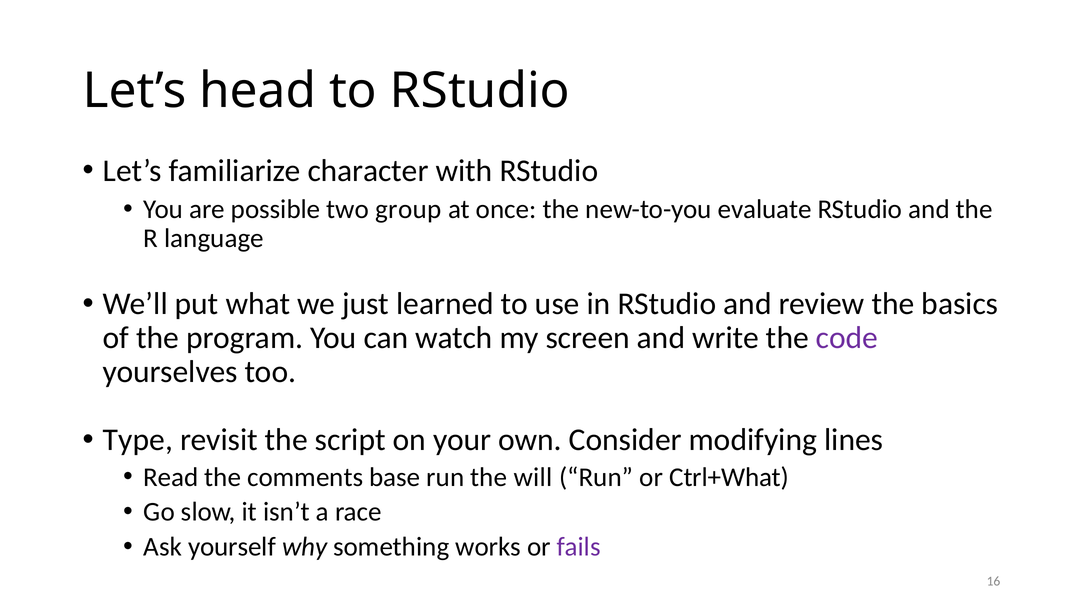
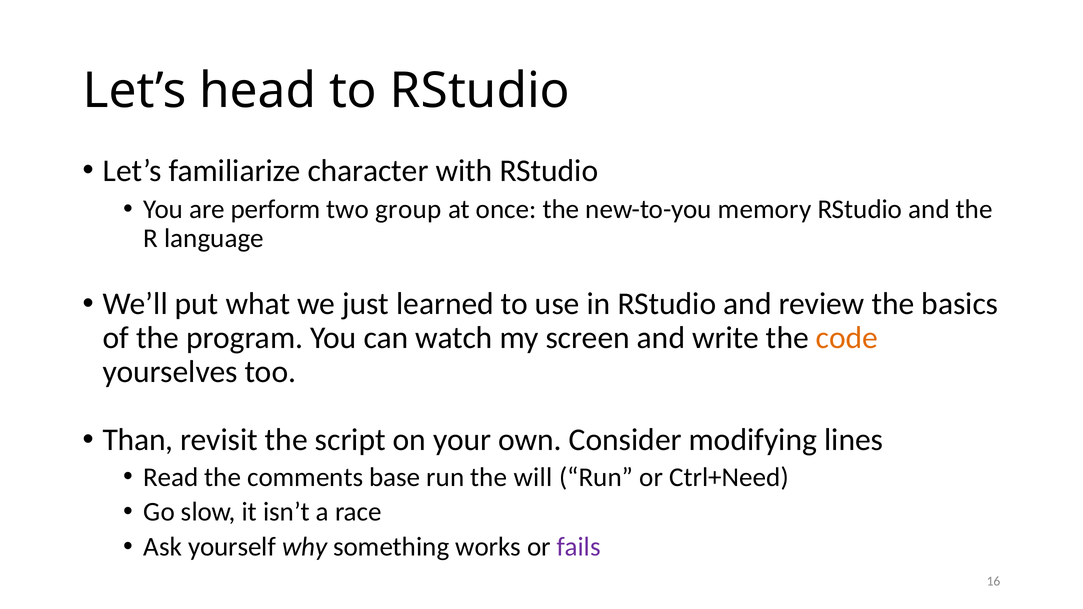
possible: possible -> perform (276, 209)
evaluate: evaluate -> memory (765, 209)
code colour: purple -> orange (847, 338)
Type: Type -> Than (138, 440)
Ctrl+What: Ctrl+What -> Ctrl+Need (729, 477)
